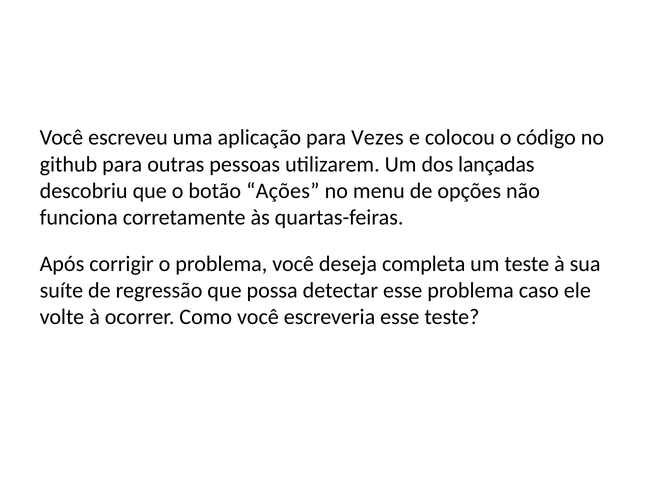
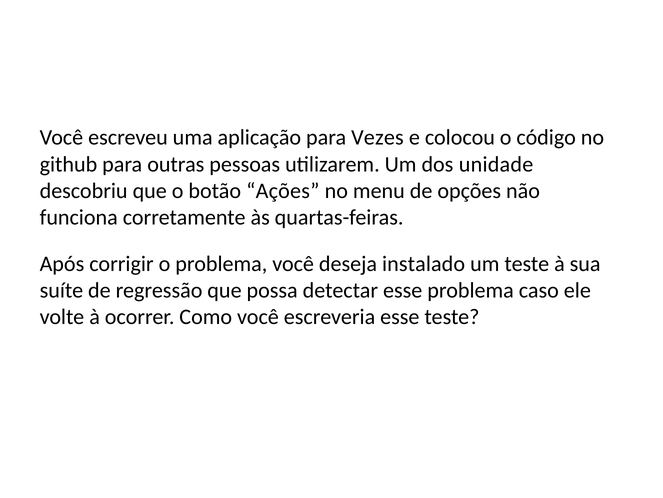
lançadas: lançadas -> unidade (496, 164)
completa: completa -> instalado (424, 263)
